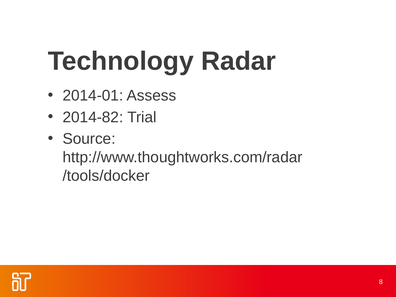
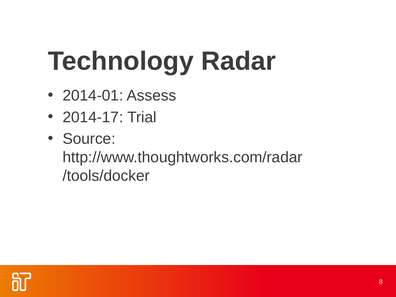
2014-82: 2014-82 -> 2014-17 (93, 117)
